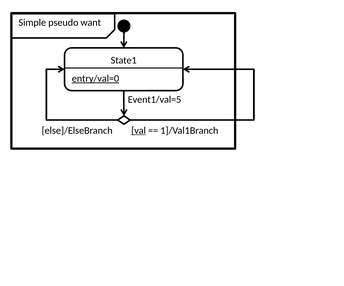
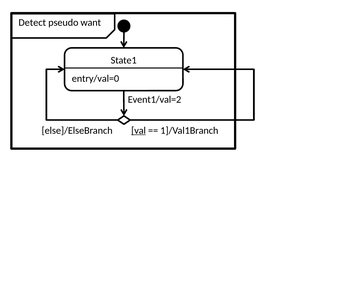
Simple: Simple -> Detect (32, 23)
entry/val=0 underline: present -> none (95, 79)
Event1/val=5: Event1/val=5 -> Event1/val=2 (155, 100)
